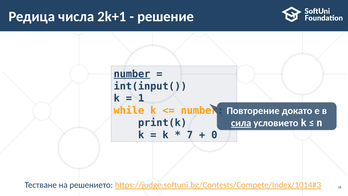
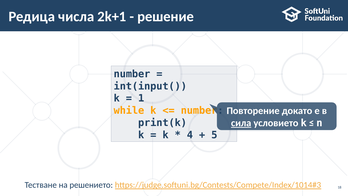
number underline: present -> none (132, 74)
7: 7 -> 4 (190, 135)
0: 0 -> 5 (214, 135)
